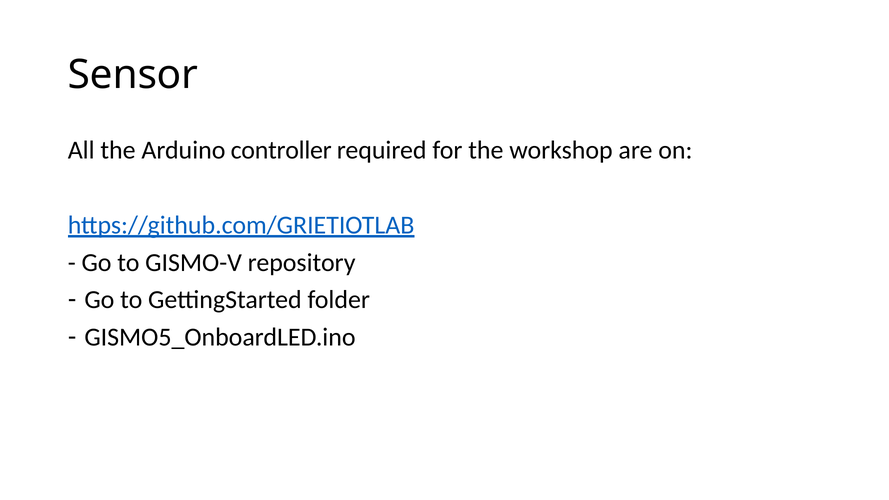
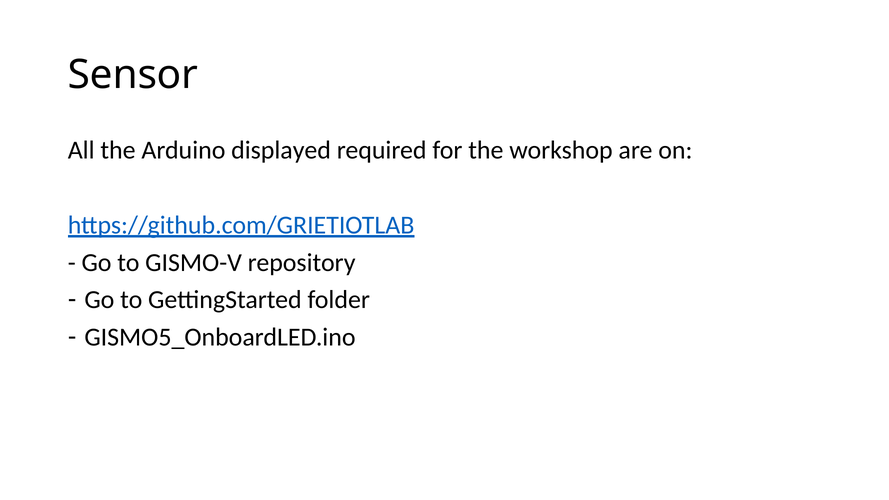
controller: controller -> displayed (281, 150)
